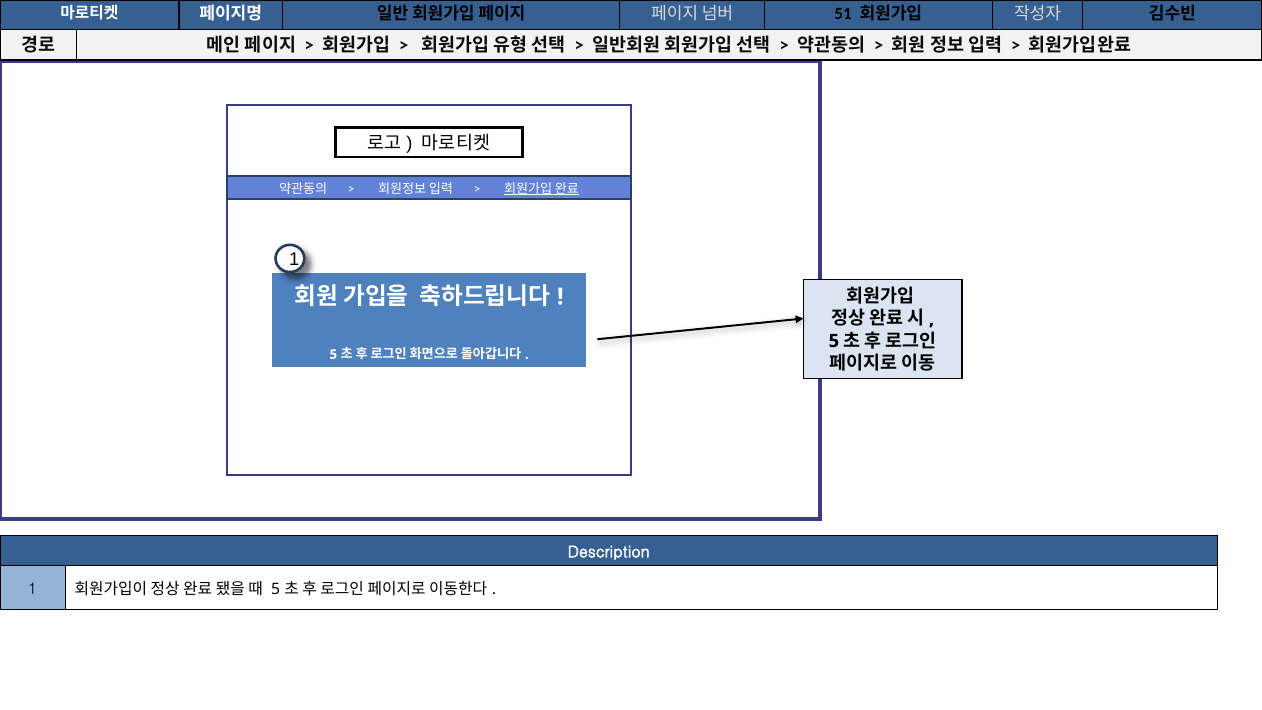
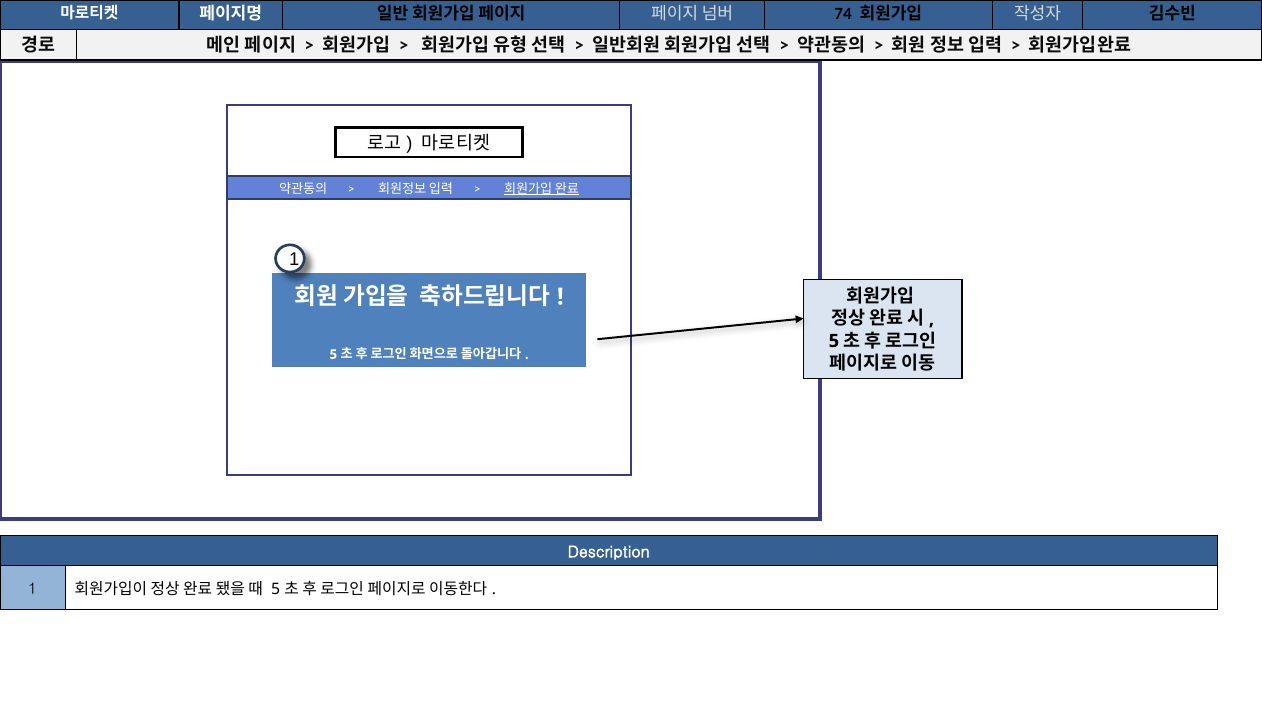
51: 51 -> 74 (843, 14)
